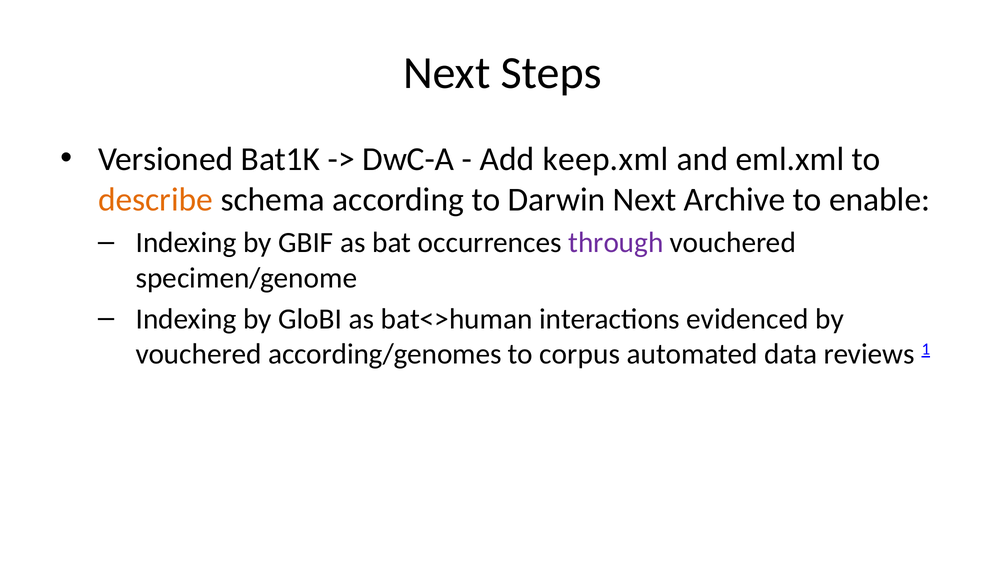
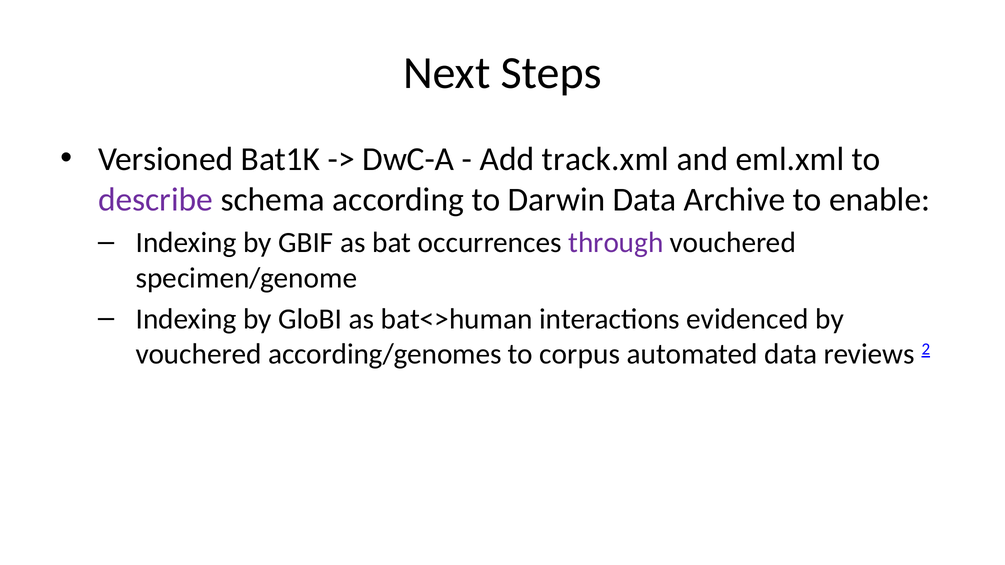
keep.xml: keep.xml -> track.xml (606, 159)
describe colour: orange -> purple (156, 200)
Darwin Next: Next -> Data (645, 200)
1: 1 -> 2 (926, 349)
